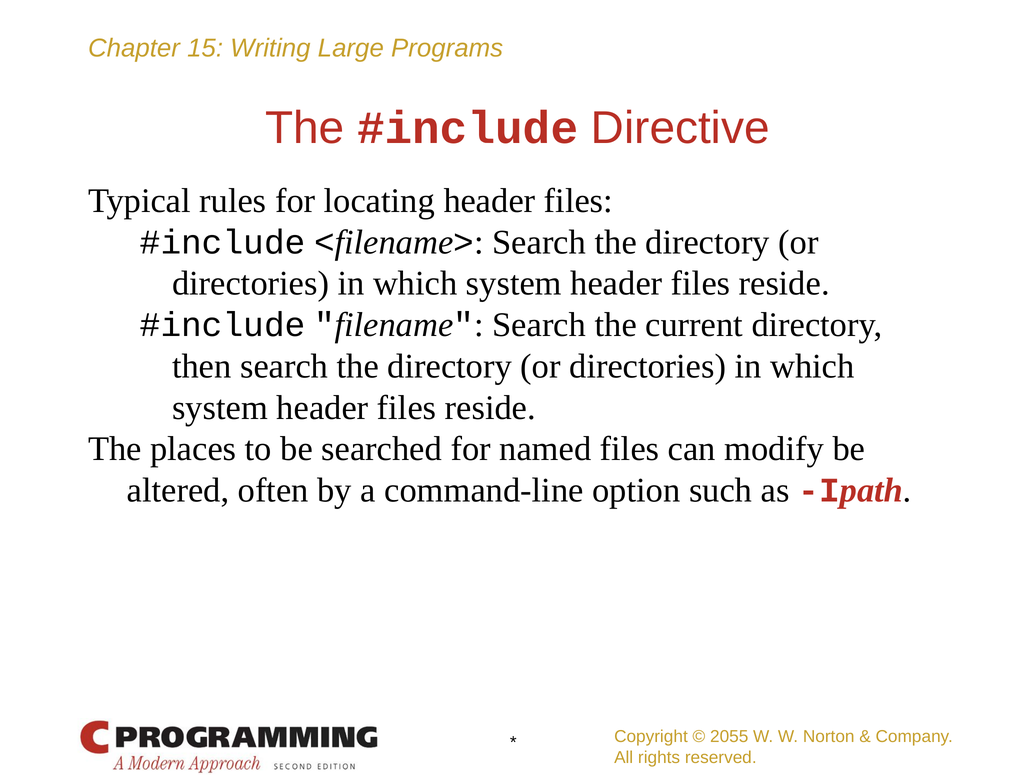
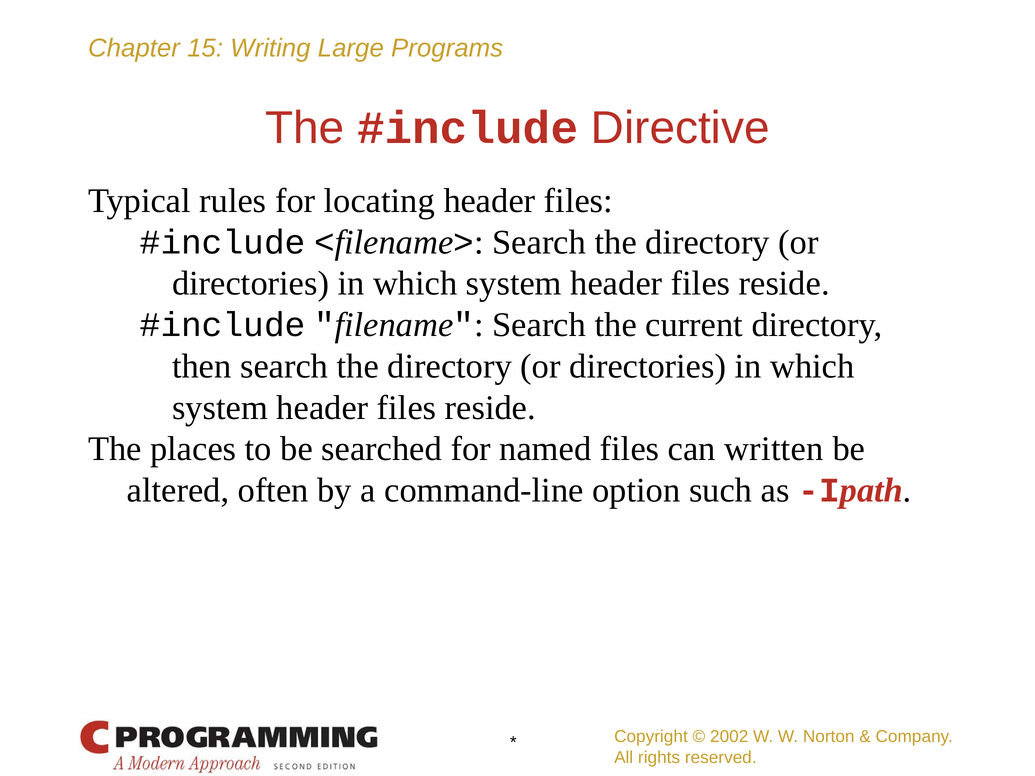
modify: modify -> written (774, 449)
2055: 2055 -> 2002 (729, 737)
